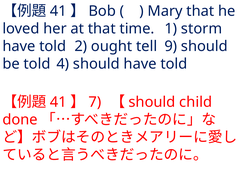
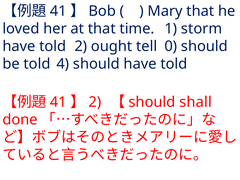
9: 9 -> 0 (171, 46)
7: 7 -> 2 (95, 102)
child: child -> shall (196, 102)
